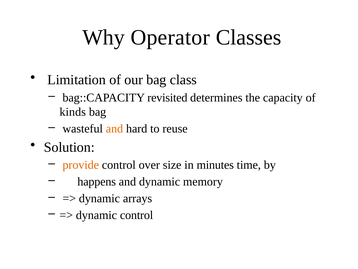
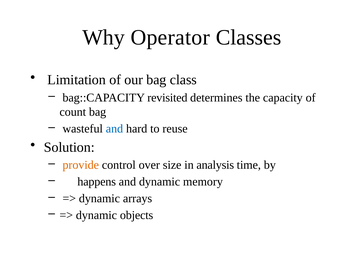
kinds: kinds -> count (73, 112)
and colour: orange -> blue (114, 129)
minutes: minutes -> analysis (215, 165)
dynamic control: control -> objects (137, 215)
